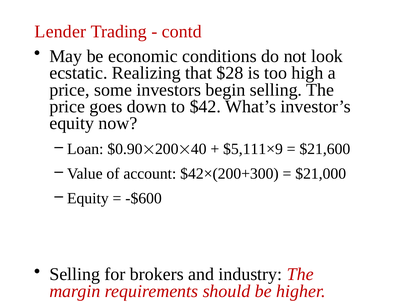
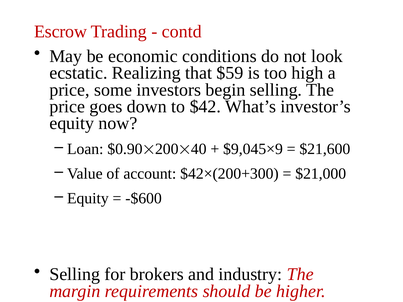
Lender: Lender -> Escrow (61, 31)
$28: $28 -> $59 (230, 73)
$5,111×9: $5,111×9 -> $9,045×9 (253, 149)
